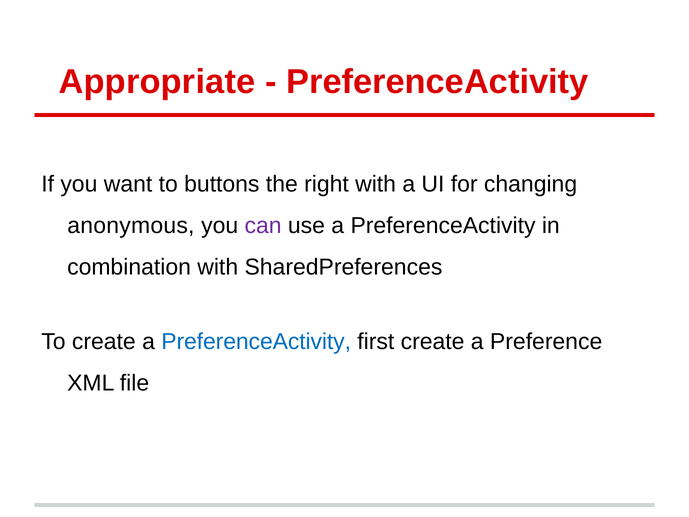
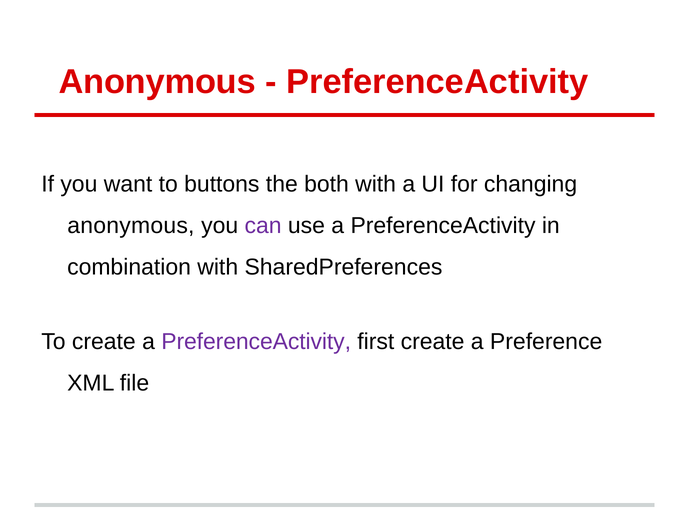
Appropriate: Appropriate -> Anonymous (157, 82)
right: right -> both (326, 184)
PreferenceActivity colour: blue -> purple (256, 342)
